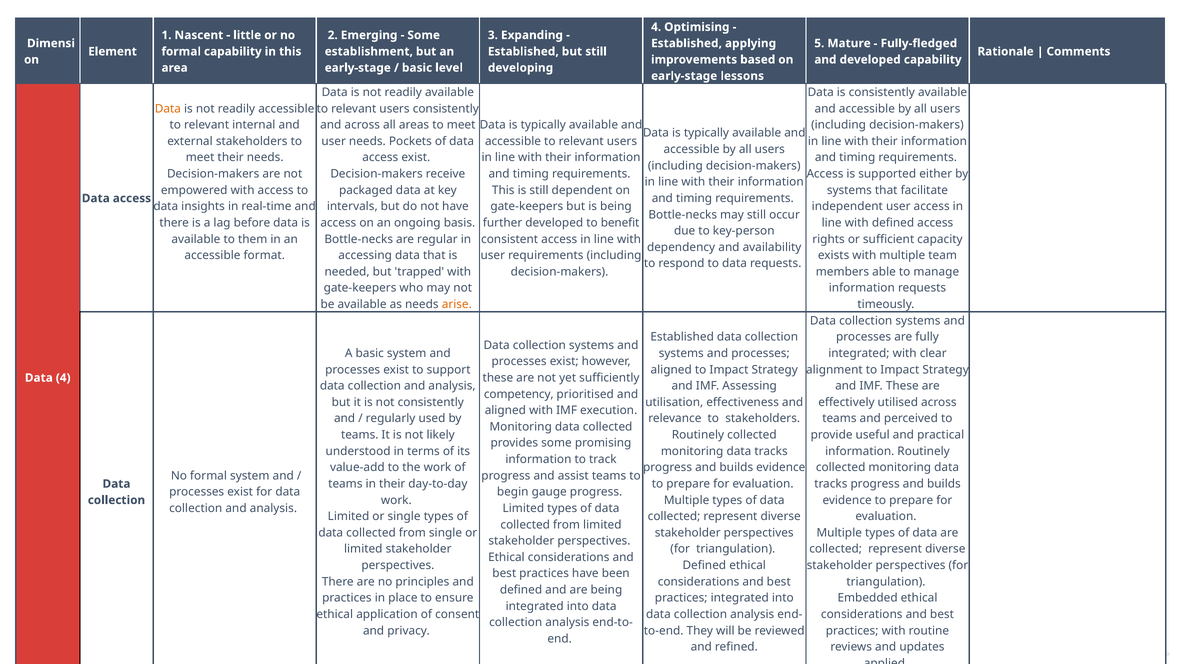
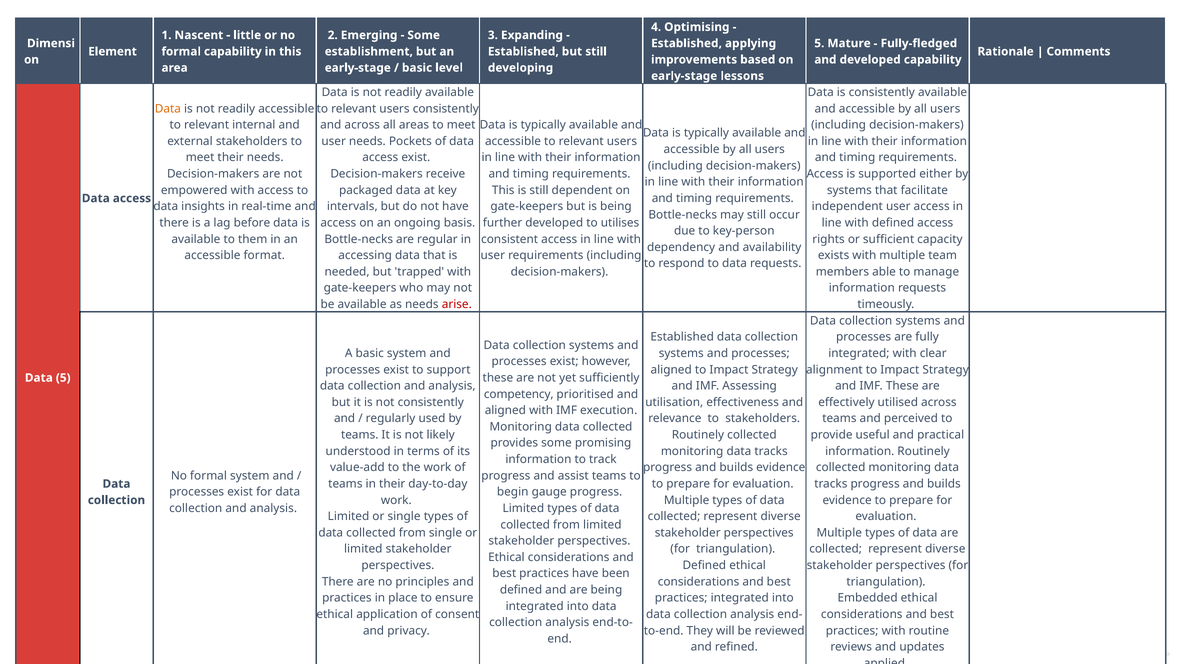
benefit: benefit -> utilises (620, 223)
arise colour: orange -> red (457, 305)
Data 4: 4 -> 5 (63, 378)
